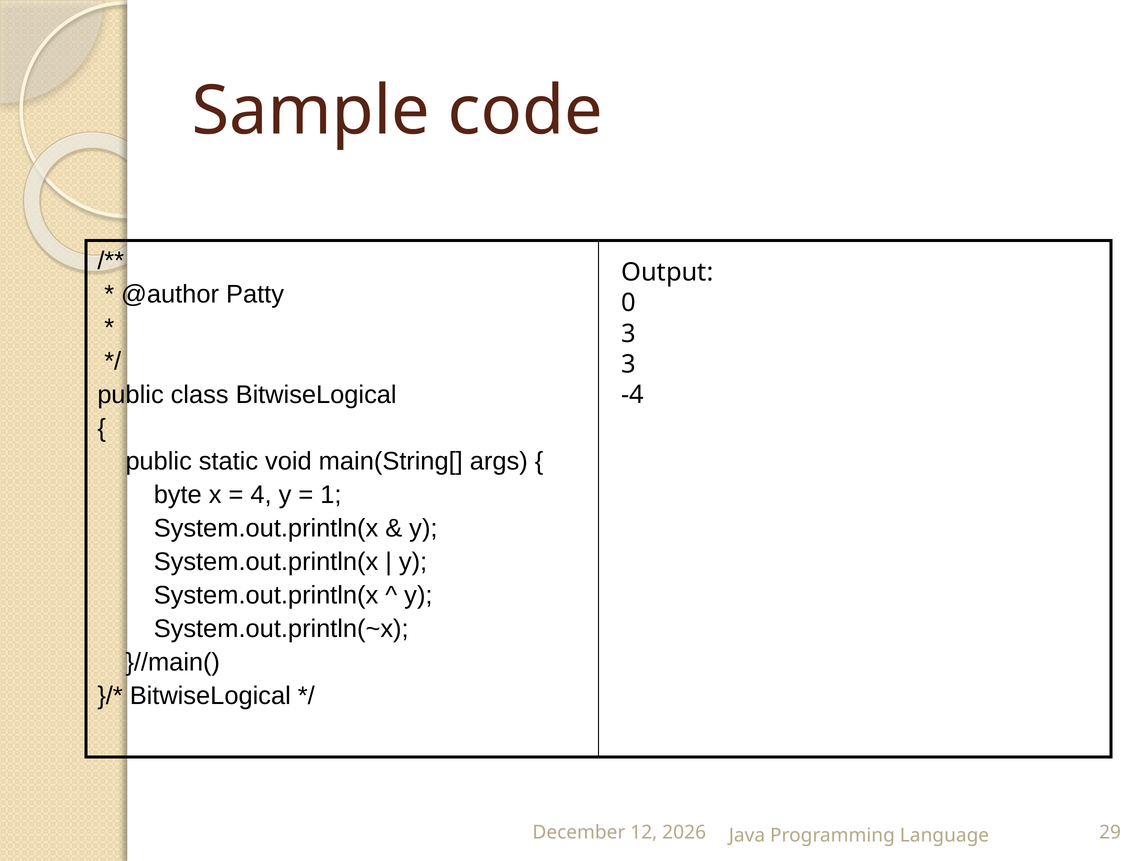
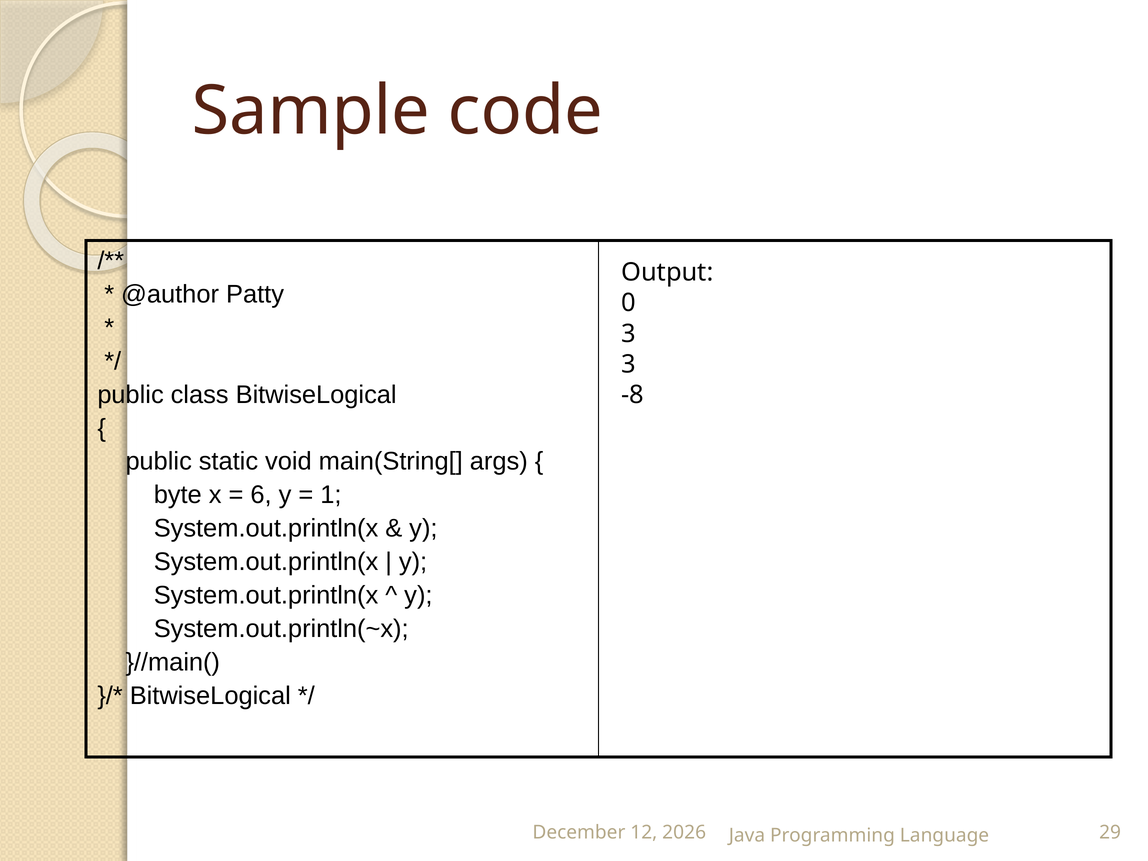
-4: -4 -> -8 (633, 395)
4: 4 -> 6 (261, 495)
